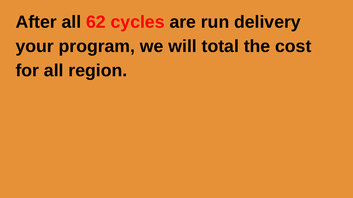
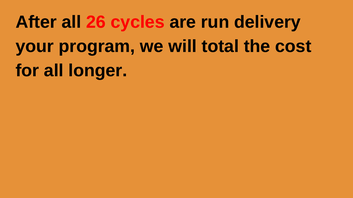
62: 62 -> 26 (96, 22)
region: region -> longer (98, 71)
